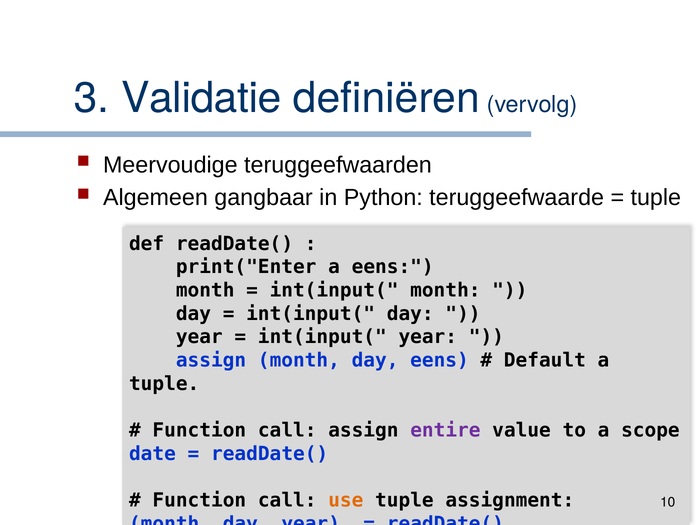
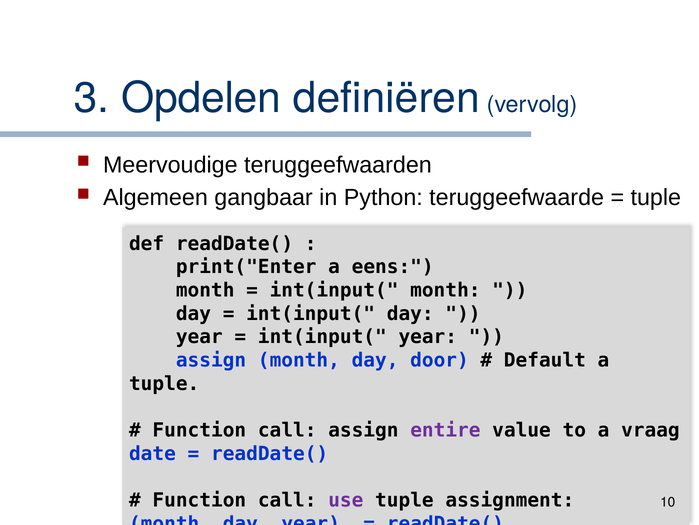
Validatie: Validatie -> Opdelen (201, 98)
day eens: eens -> door (439, 360)
scope: scope -> vraag (650, 430)
use colour: orange -> purple (346, 500)
